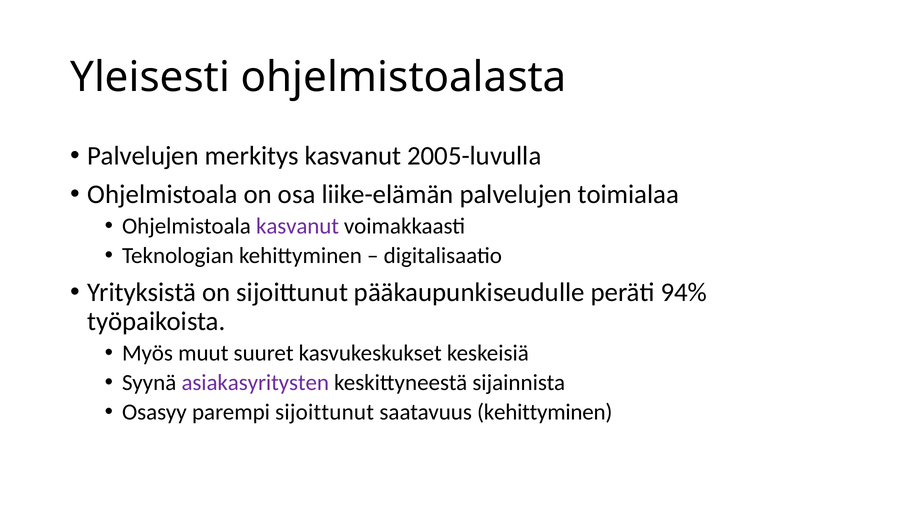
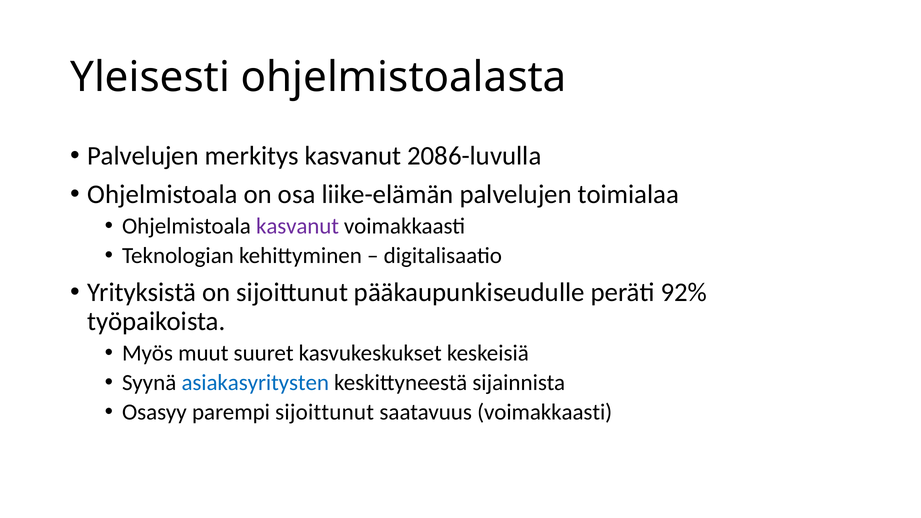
2005-luvulla: 2005-luvulla -> 2086-luvulla (474, 156)
94%: 94% -> 92% (684, 292)
asiakasyritysten colour: purple -> blue (255, 383)
saatavuus kehittyminen: kehittyminen -> voimakkaasti (545, 412)
